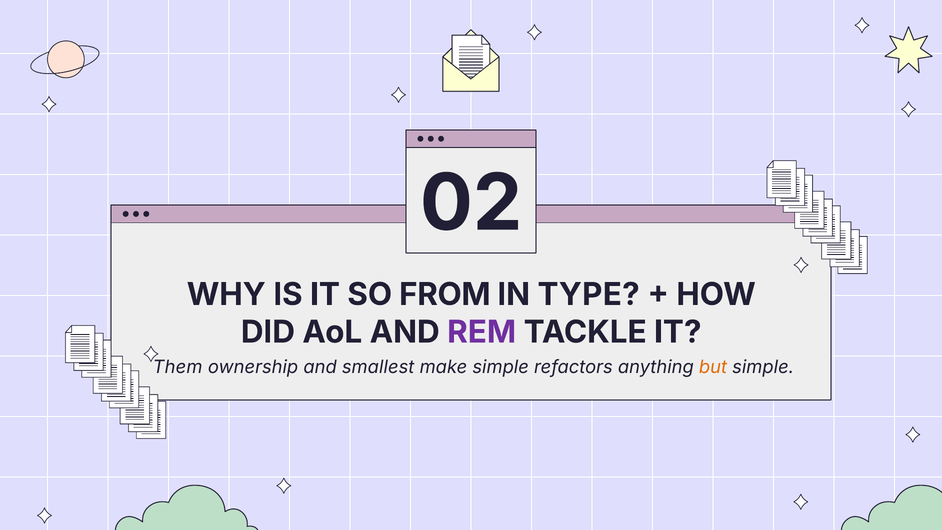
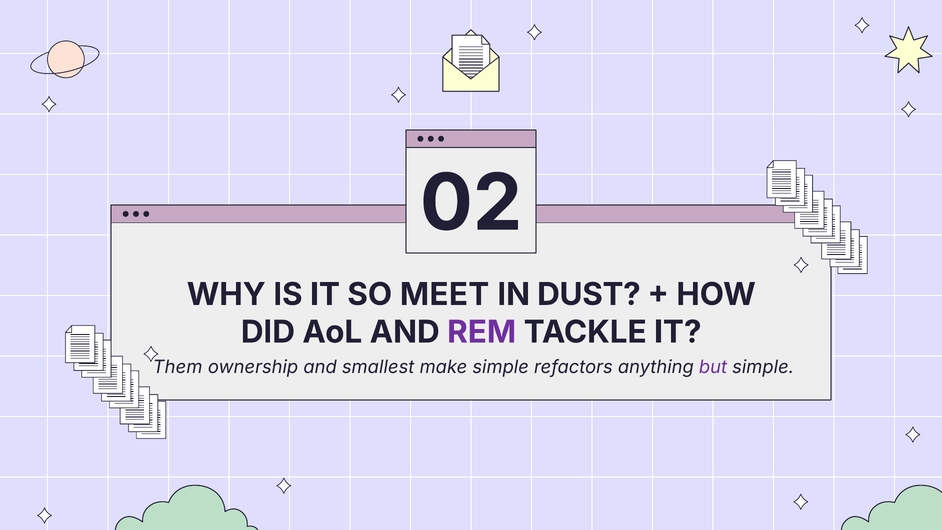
FROM: FROM -> MEET (445, 294)
TYPE: TYPE -> DUST (589, 294)
but colour: orange -> purple (713, 367)
